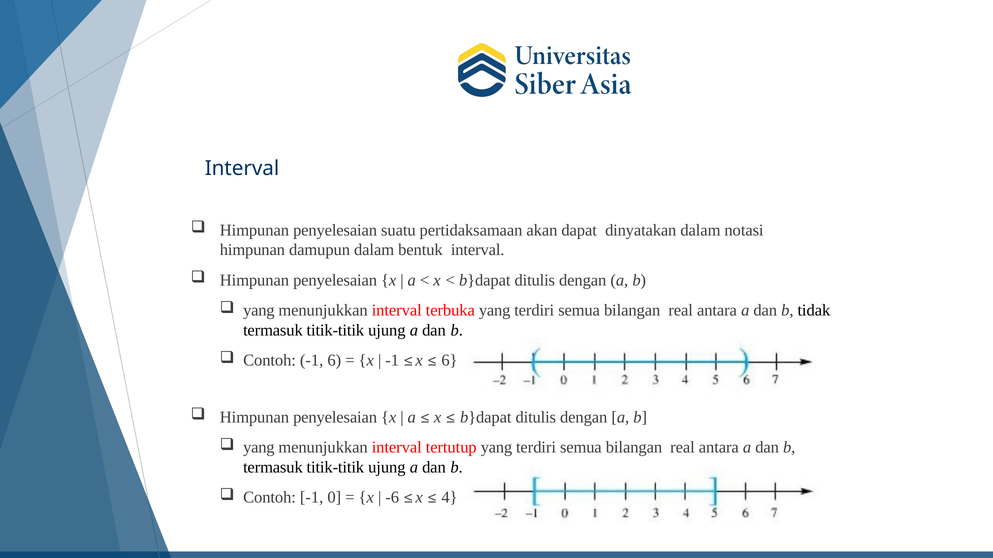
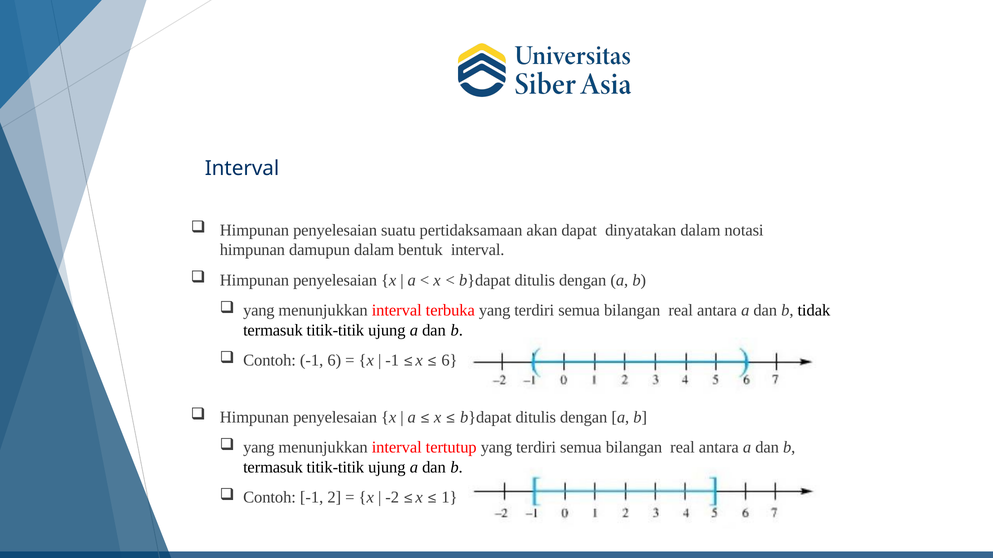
0: 0 -> 2 (334, 498)
-6: -6 -> -2 (392, 498)
4: 4 -> 1 (449, 498)
